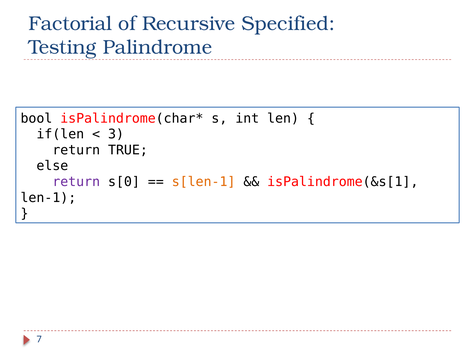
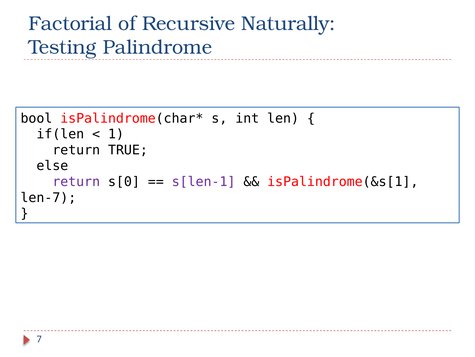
Specified: Specified -> Naturally (288, 23)
3: 3 -> 1 (116, 134)
s[len-1 colour: orange -> purple (204, 181)
len-1: len-1 -> len-7 (48, 197)
